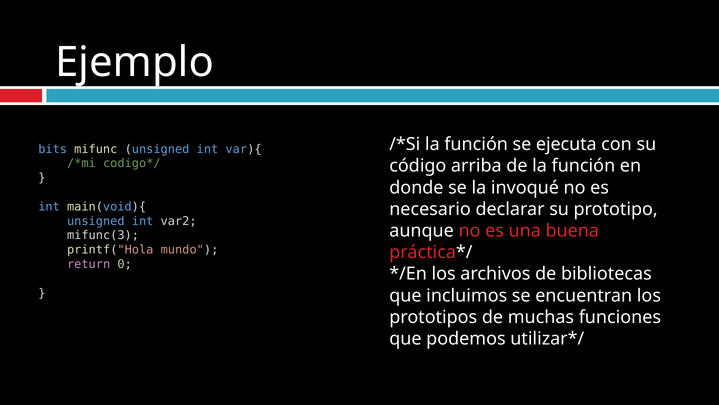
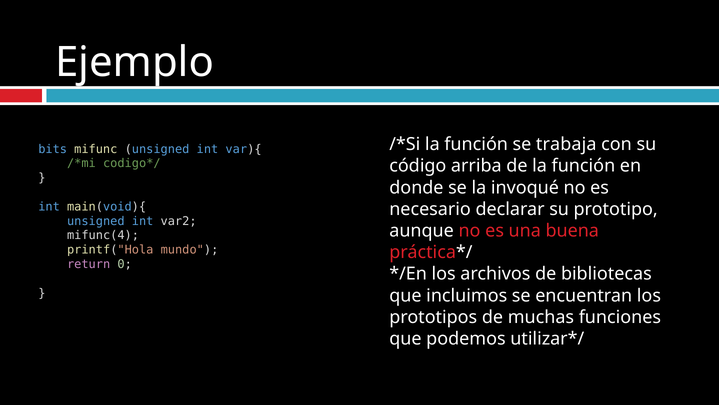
ejecuta: ejecuta -> trabaja (566, 144)
mifunc(3: mifunc(3 -> mifunc(4 (103, 235)
